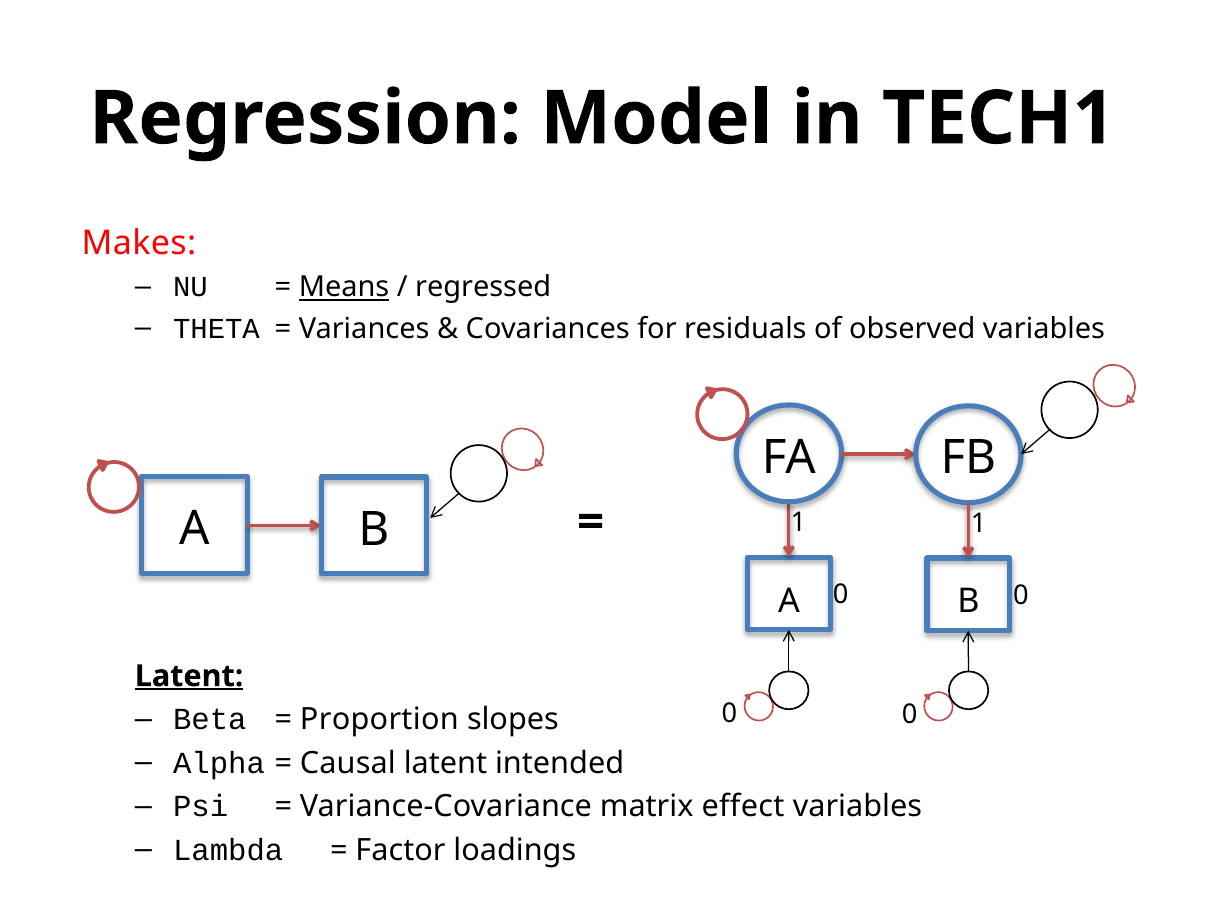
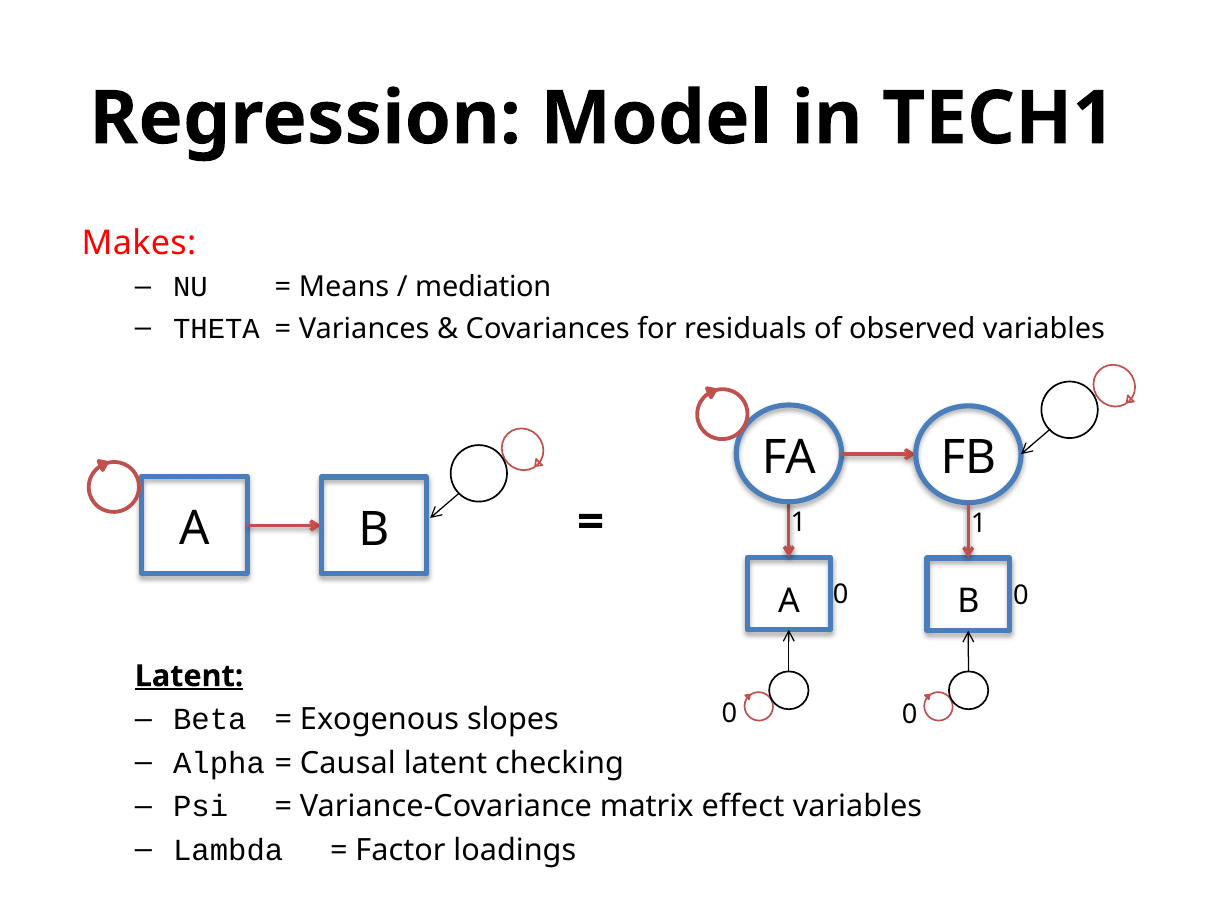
Means underline: present -> none (344, 287)
regressed: regressed -> mediation (483, 287)
Proportion: Proportion -> Exogenous (380, 719)
intended: intended -> checking (560, 763)
